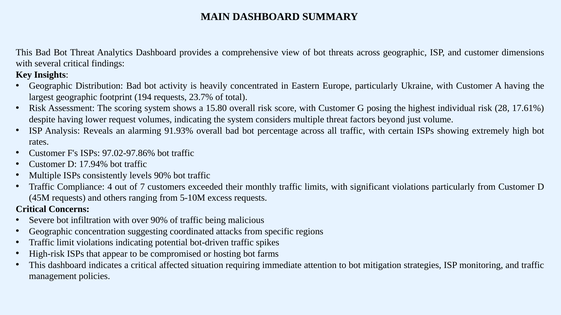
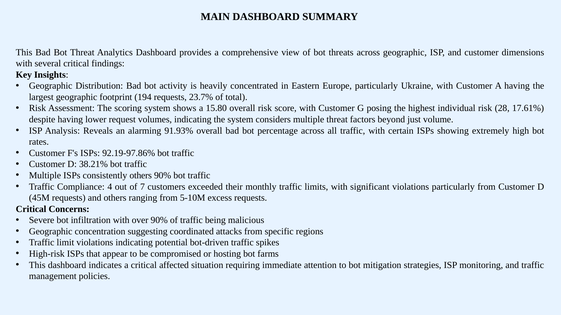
97.02-97.86%: 97.02-97.86% -> 92.19-97.86% (129, 153)
17.94%: 17.94% -> 38.21% (93, 165)
consistently levels: levels -> others (141, 176)
